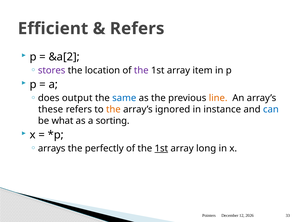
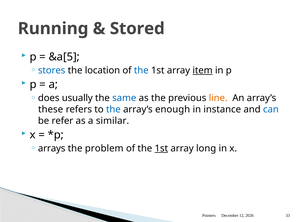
Efficient: Efficient -> Running (53, 29)
Refers: Refers -> Stored (137, 29)
&a[2: &a[2 -> &a[5 (64, 57)
stores colour: purple -> blue (52, 71)
the colour: purple -> blue (141, 71)
item underline: none -> present (203, 71)
output: output -> usually (77, 98)
the colour: orange -> blue (113, 110)
ignored: ignored -> enough (173, 110)
what: what -> refer (62, 121)
sorting: sorting -> similar (113, 121)
perfectly: perfectly -> problem (104, 149)
